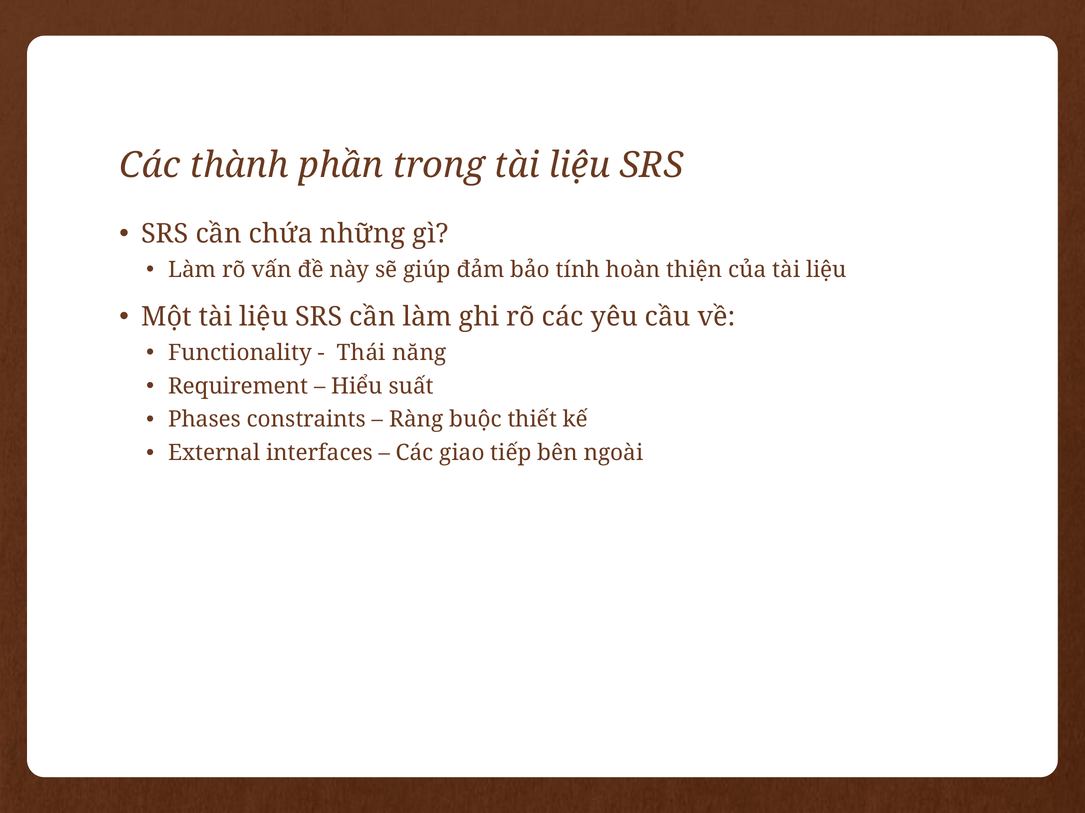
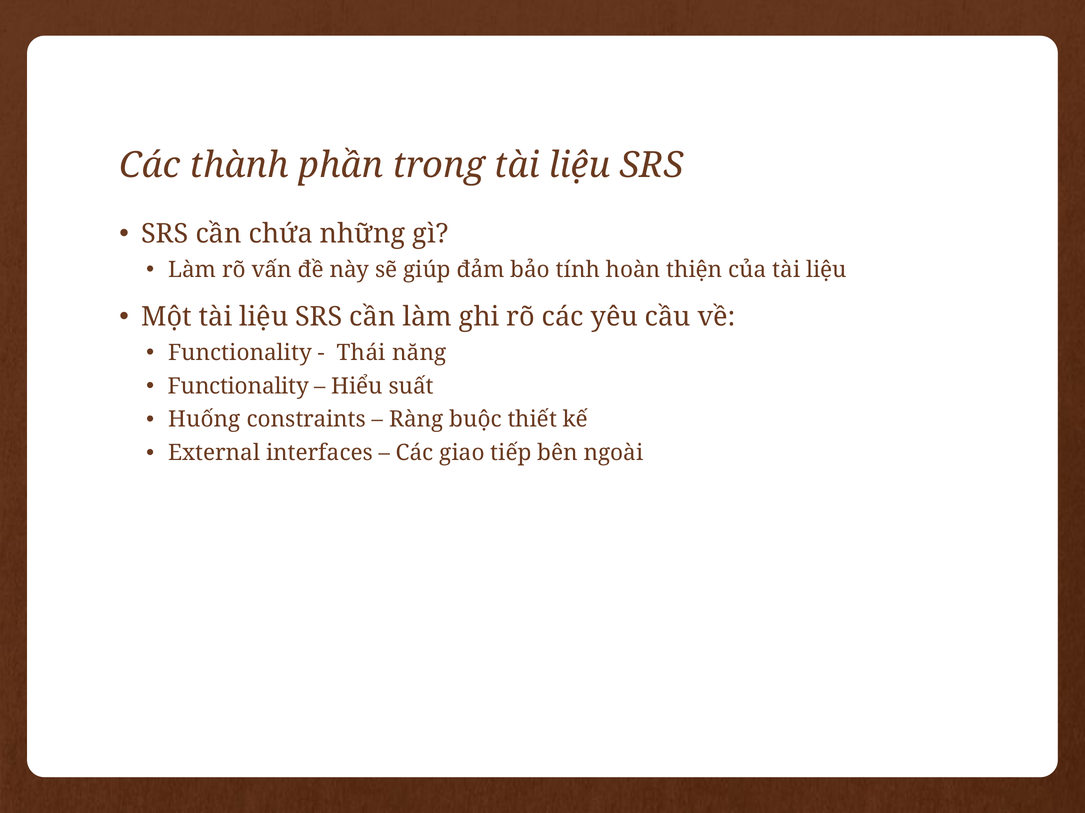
Requirement: Requirement -> Functionality (238, 386)
Phases: Phases -> Huống (204, 420)
